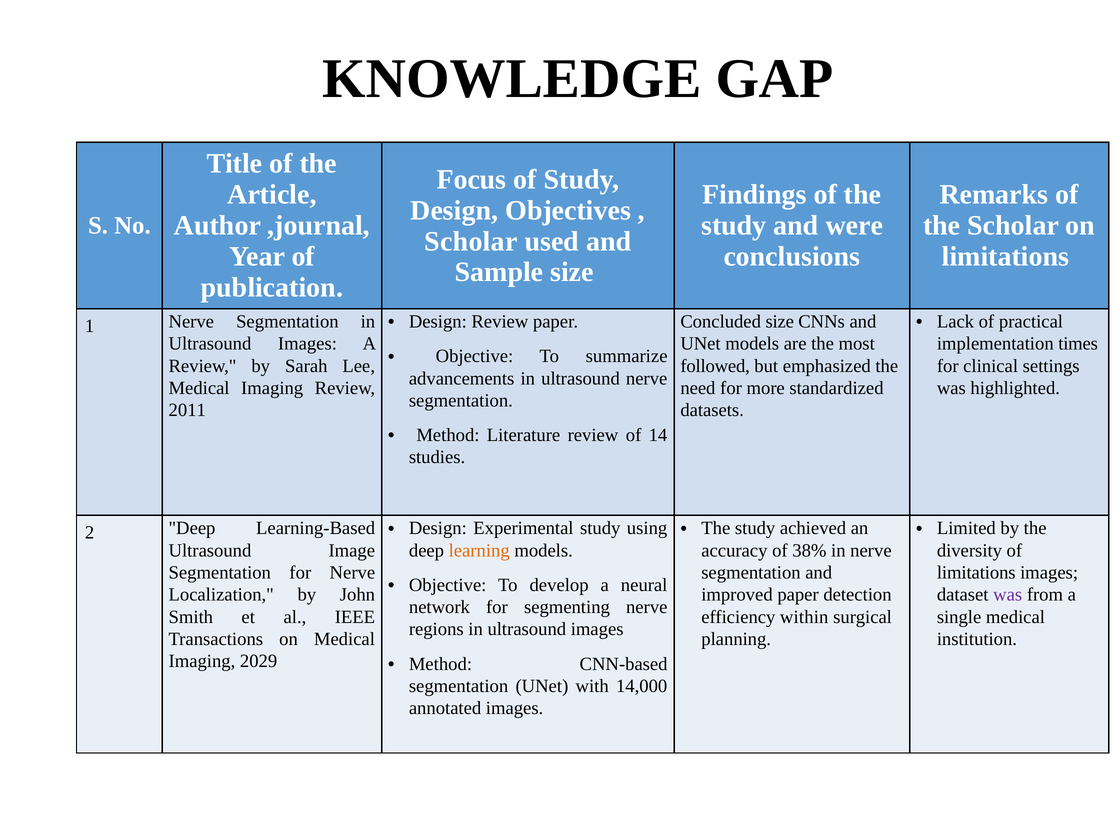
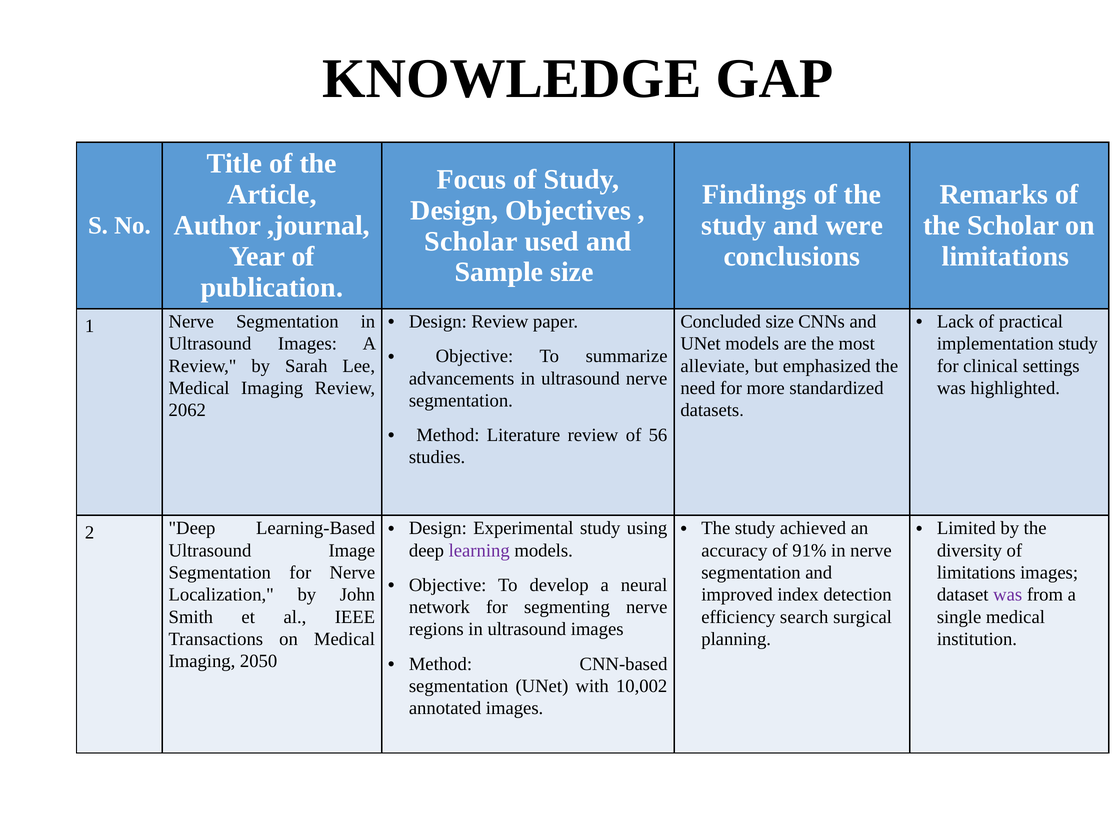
implementation times: times -> study (1078, 344)
followed: followed -> alleviate (715, 366)
2011: 2011 -> 2062 (187, 410)
14: 14 -> 56 (658, 435)
learning colour: orange -> purple (479, 550)
38%: 38% -> 91% (809, 550)
improved paper: paper -> index (798, 595)
within: within -> search (804, 617)
2029: 2029 -> 2050 (259, 661)
14,000: 14,000 -> 10,002 (642, 686)
